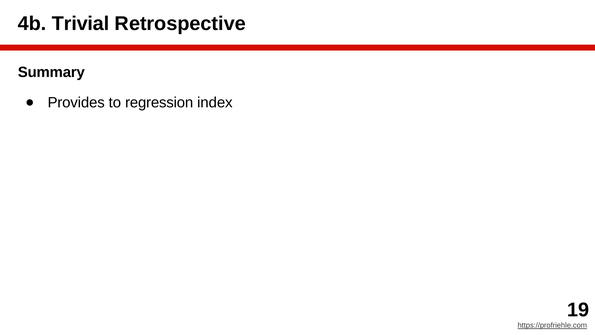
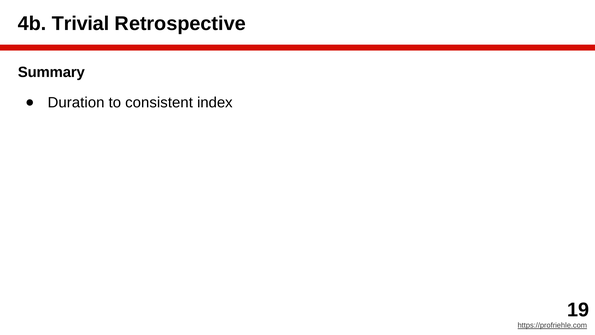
Provides: Provides -> Duration (76, 103)
regression: regression -> consistent (159, 103)
